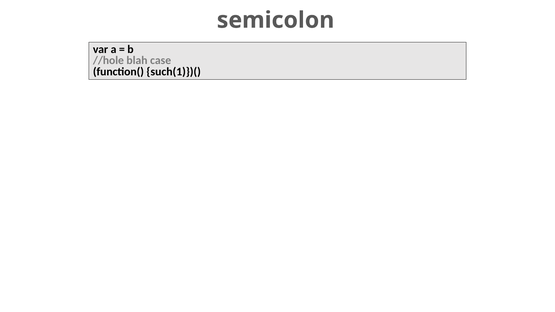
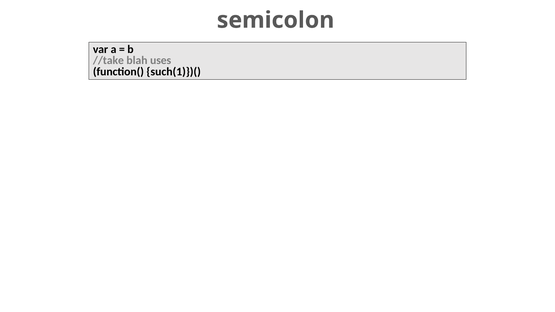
//hole: //hole -> //take (108, 60)
case: case -> uses (161, 60)
